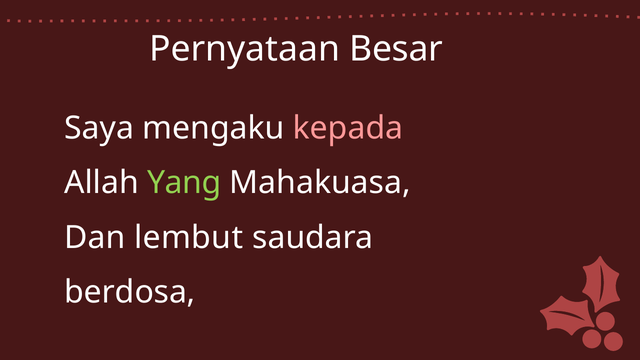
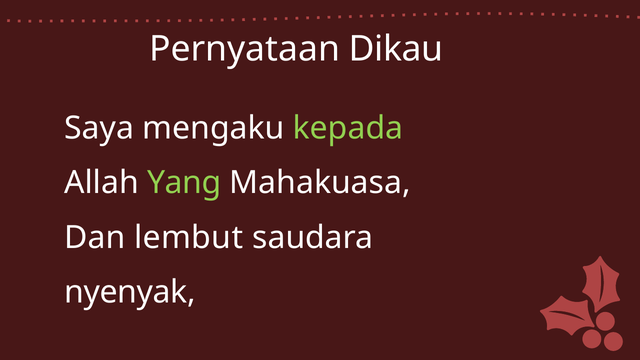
Besar: Besar -> Dikau (396, 49)
kepada colour: pink -> light green (348, 128)
berdosa: berdosa -> nyenyak (130, 292)
